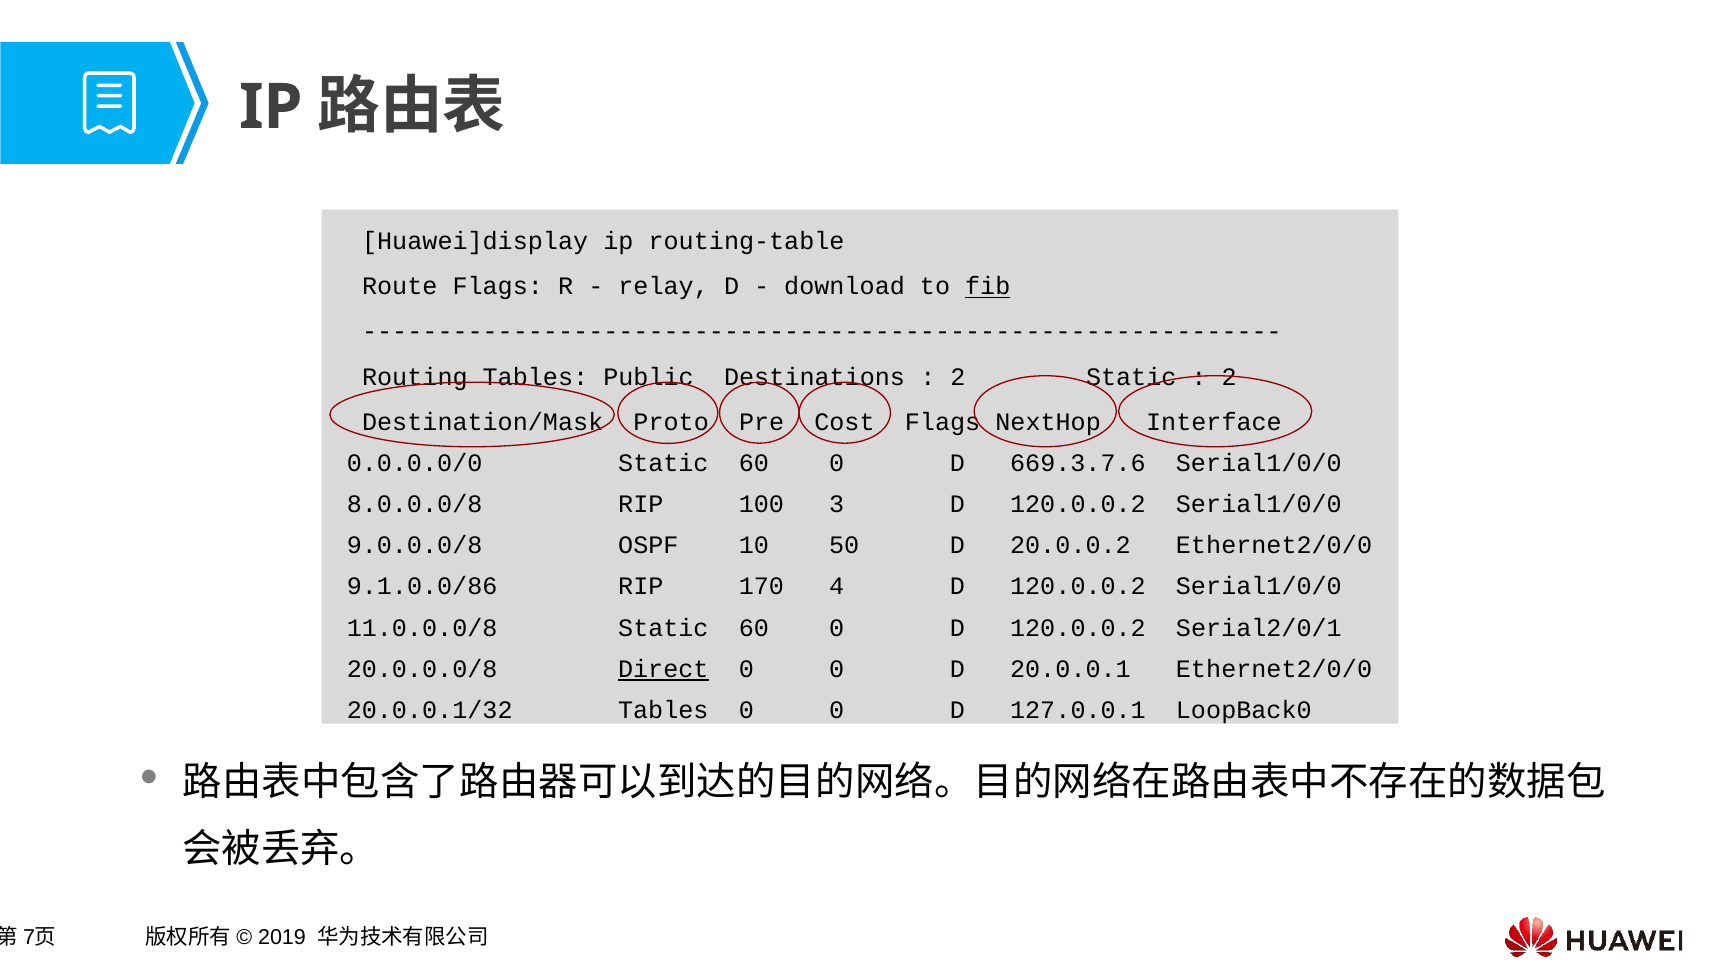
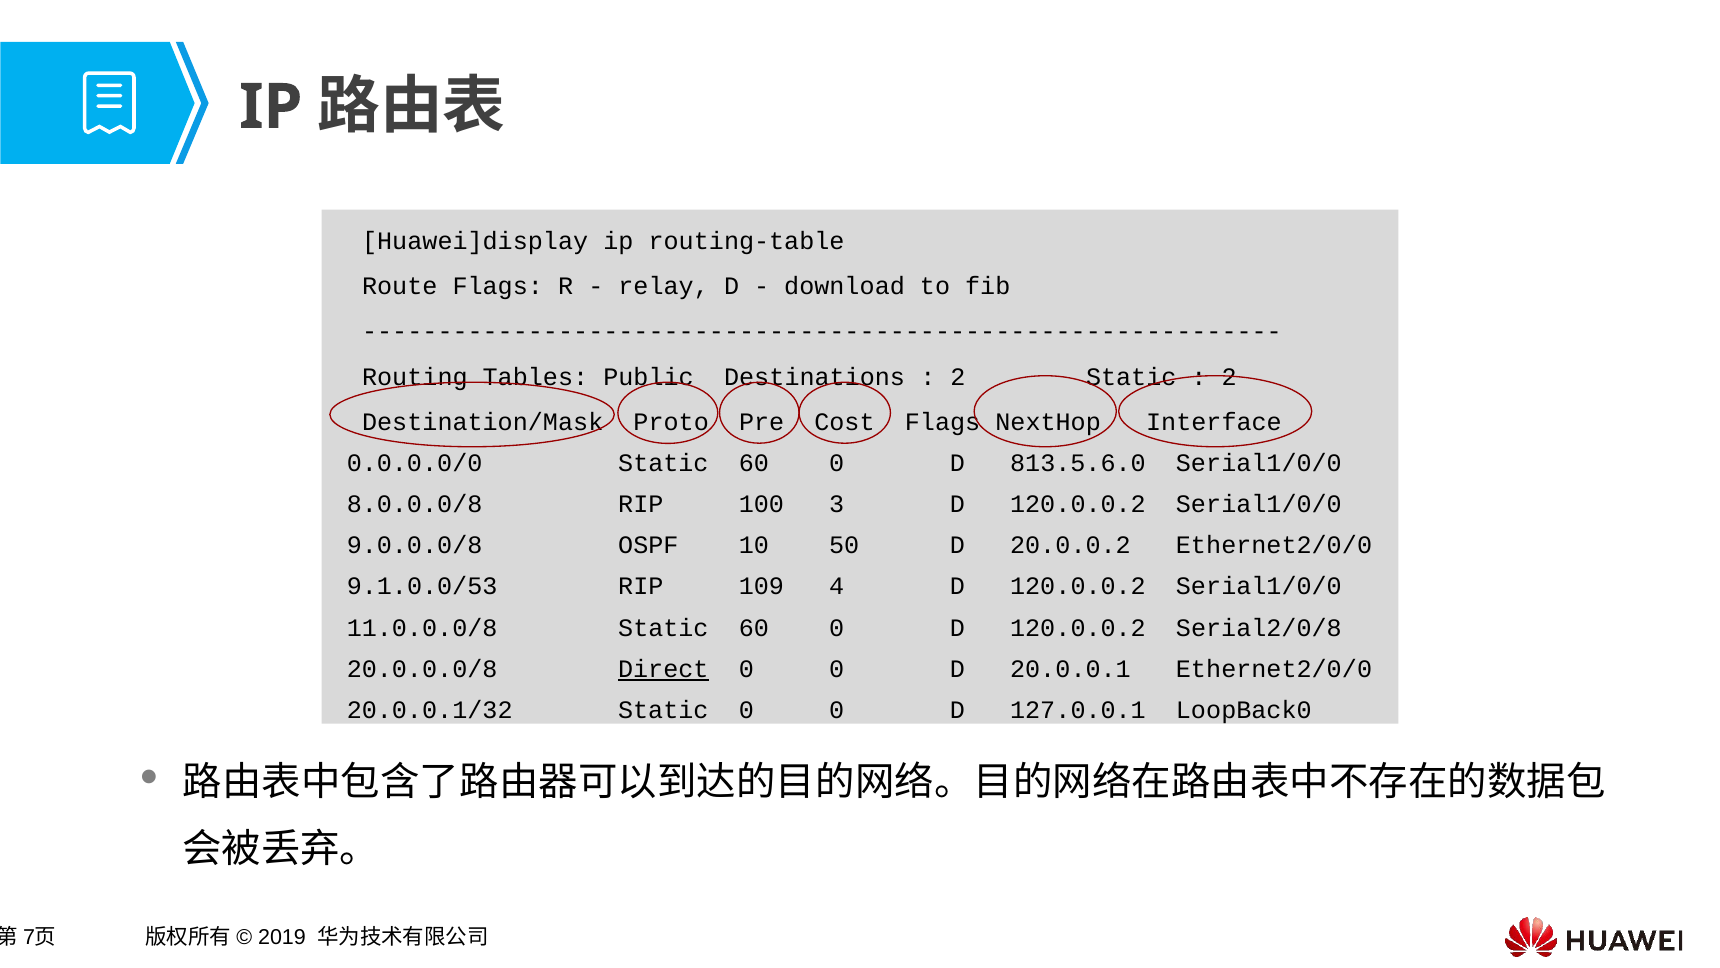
fib underline: present -> none (988, 286)
669.3.7.6: 669.3.7.6 -> 813.5.6.0 (1078, 463)
9.1.0.0/86: 9.1.0.0/86 -> 9.1.0.0/53 (422, 586)
170: 170 -> 109 (761, 586)
Serial2/0/1: Serial2/0/1 -> Serial2/0/8 (1259, 628)
20.0.0.1/32 Tables: Tables -> Static (663, 710)
